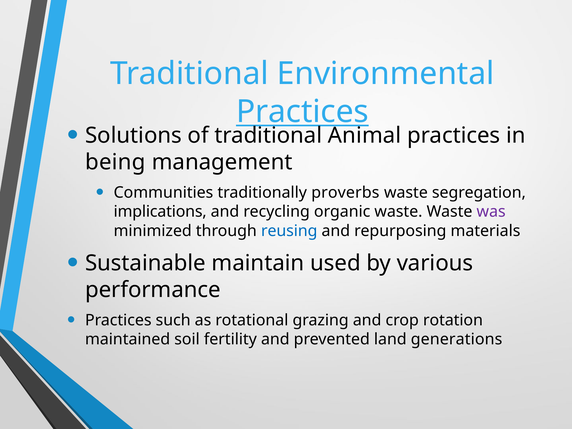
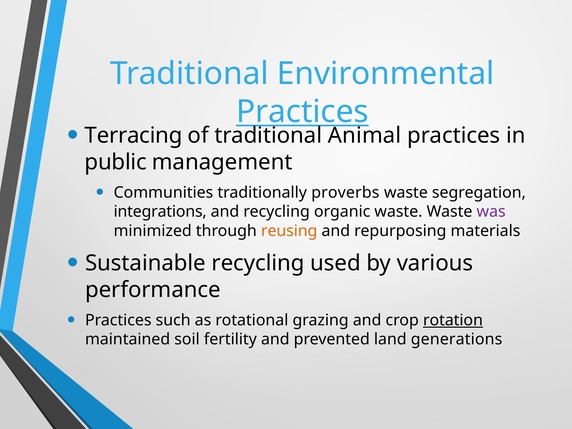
Solutions: Solutions -> Terracing (134, 136)
being: being -> public (116, 162)
implications: implications -> integrations (160, 212)
reusing colour: blue -> orange (289, 231)
Sustainable maintain: maintain -> recycling (258, 263)
rotation underline: none -> present (453, 320)
